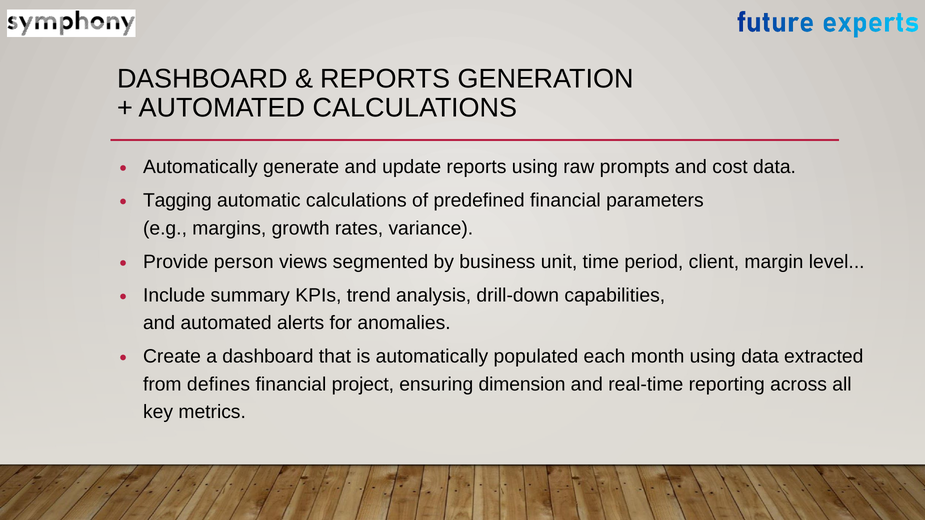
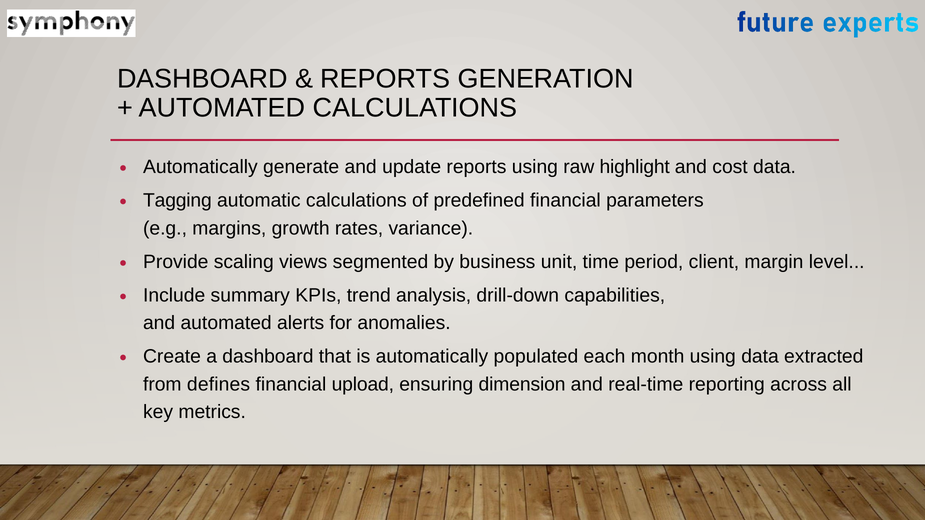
prompts: prompts -> highlight (635, 167)
person: person -> scaling (244, 262)
project: project -> upload (363, 384)
